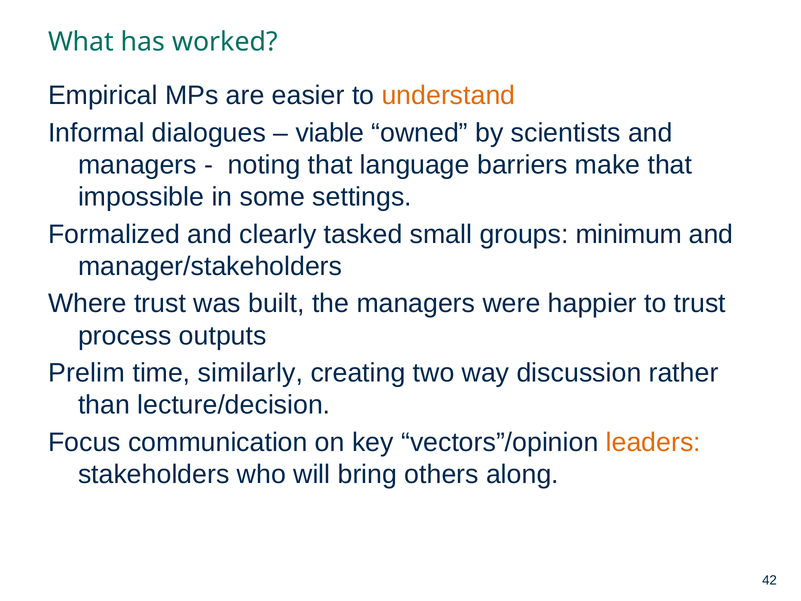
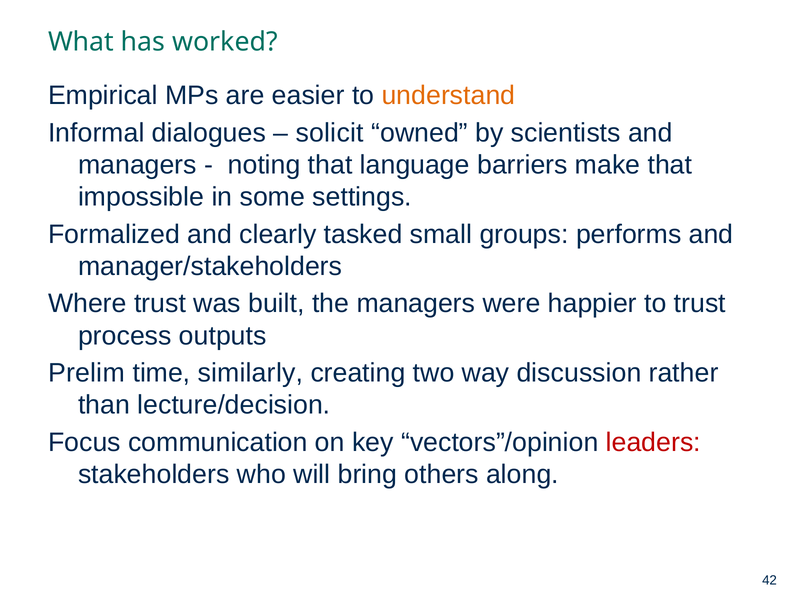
viable: viable -> solicit (330, 133)
minimum: minimum -> performs (629, 234)
leaders colour: orange -> red (653, 442)
